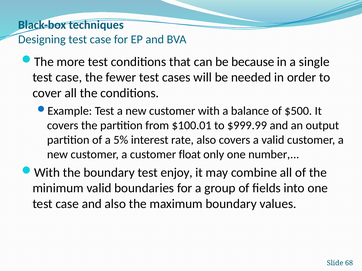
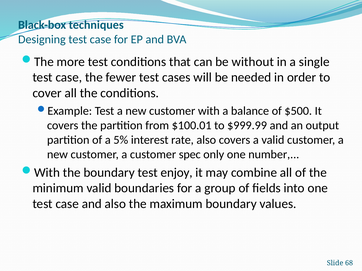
because: because -> without (253, 62)
float: float -> spec (190, 155)
